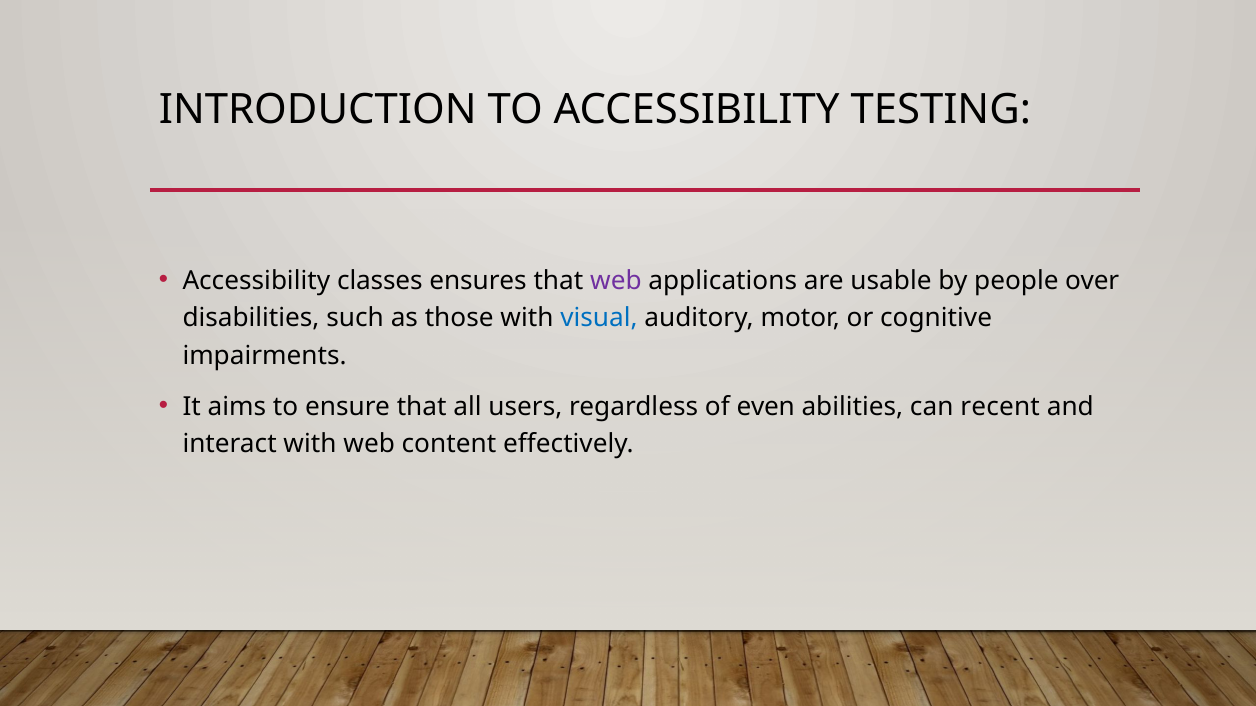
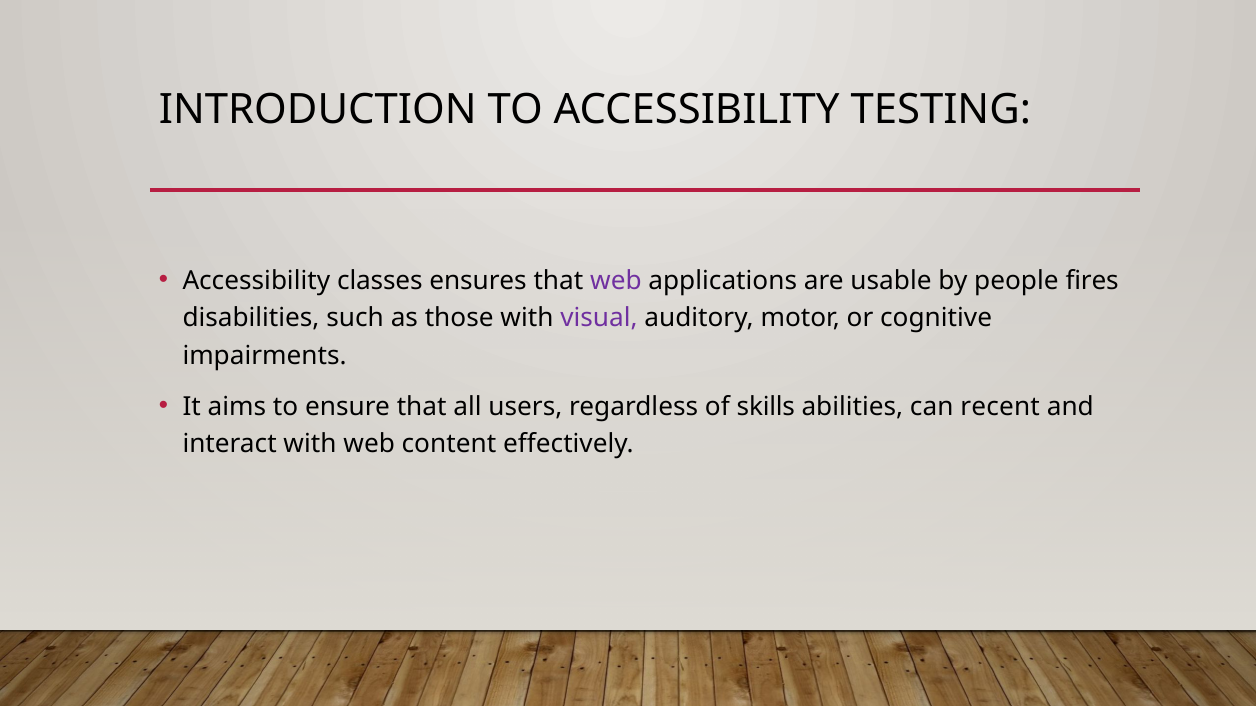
over: over -> fires (1092, 281)
visual colour: blue -> purple (599, 318)
even: even -> skills (766, 407)
